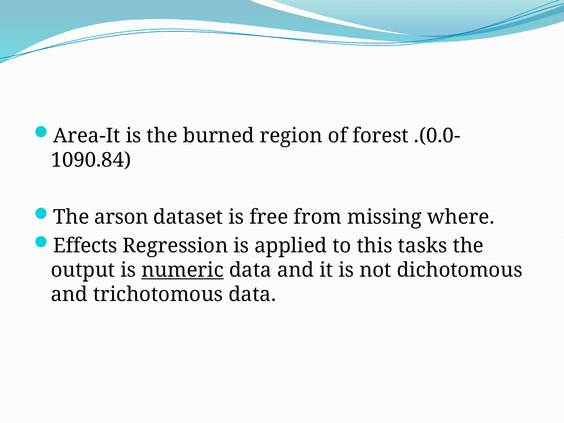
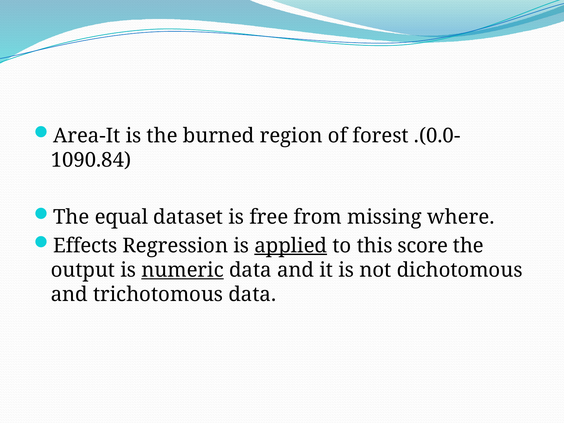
arson: arson -> equal (121, 217)
applied underline: none -> present (291, 246)
tasks: tasks -> score (423, 246)
